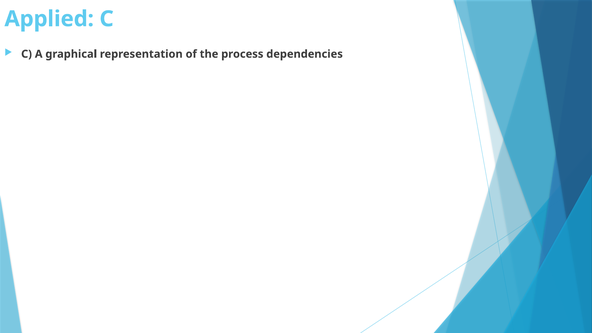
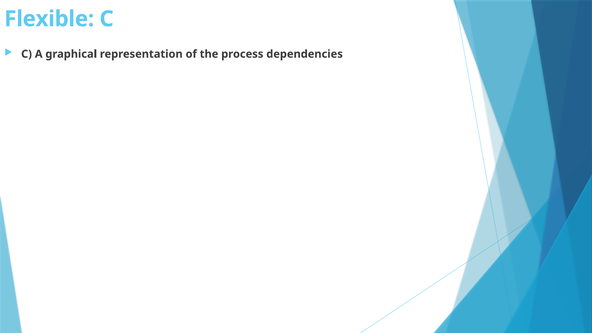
Applied: Applied -> Flexible (49, 19)
